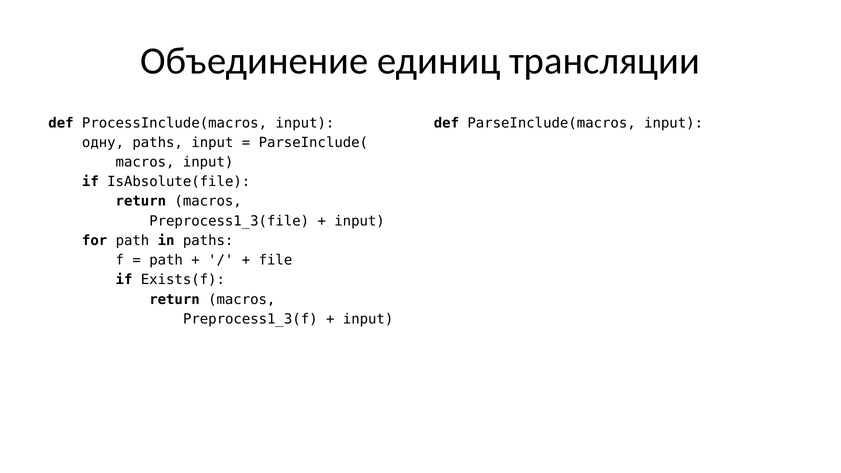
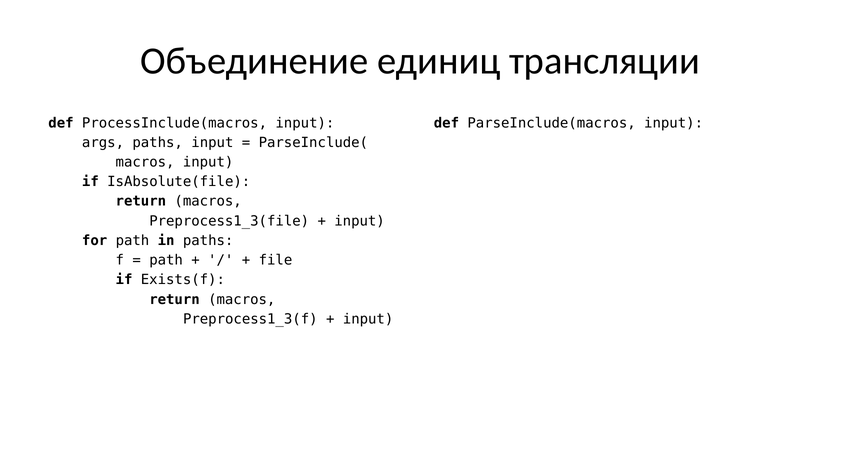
одну: одну -> args (103, 143)
